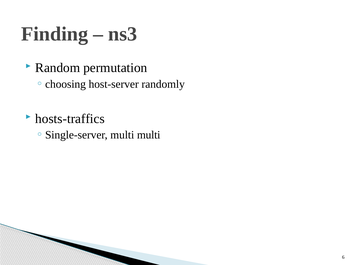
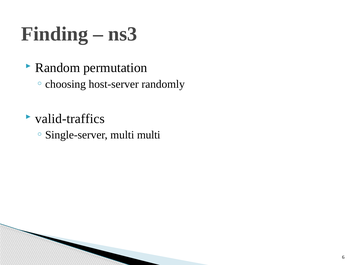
hosts-traffics: hosts-traffics -> valid-traffics (70, 119)
